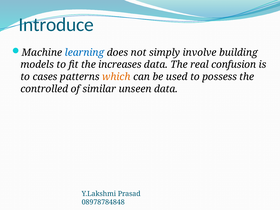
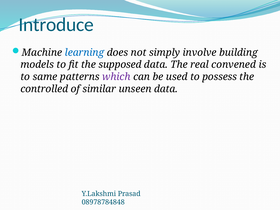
increases: increases -> supposed (120, 65)
confusion: confusion -> convened (234, 65)
cases: cases -> same (45, 77)
which colour: orange -> purple (116, 77)
